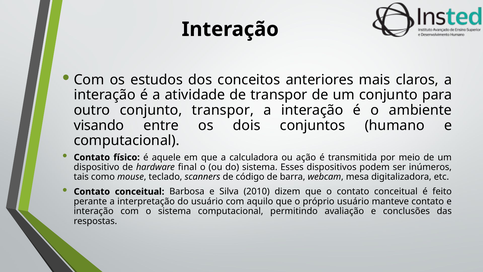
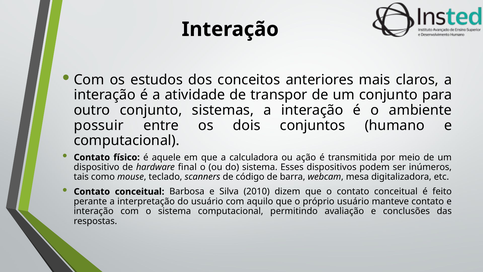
conjunto transpor: transpor -> sistemas (223, 110)
visando: visando -> possuir (99, 125)
